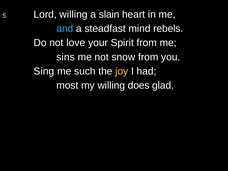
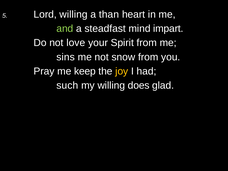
slain: slain -> than (109, 14)
and colour: light blue -> light green (65, 29)
rebels: rebels -> impart (168, 29)
Sing: Sing -> Pray (44, 71)
such: such -> keep (85, 71)
most: most -> such (67, 85)
